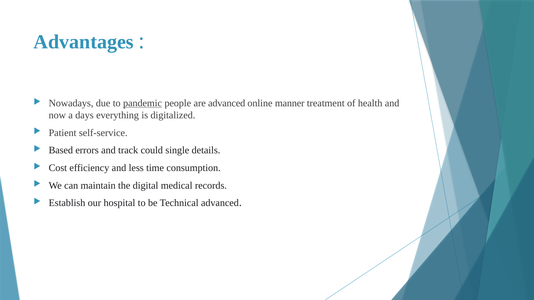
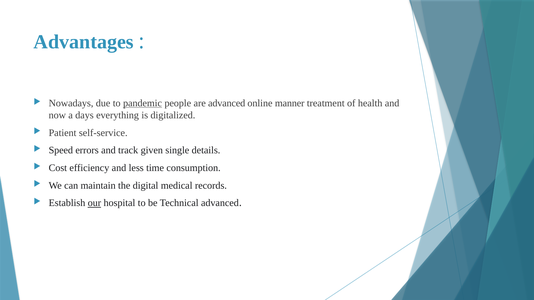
Based: Based -> Speed (61, 151)
could: could -> given (152, 151)
our underline: none -> present (94, 203)
